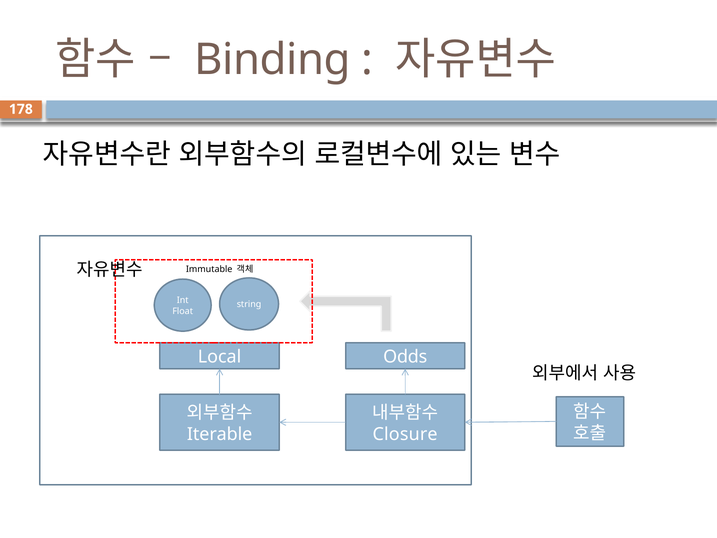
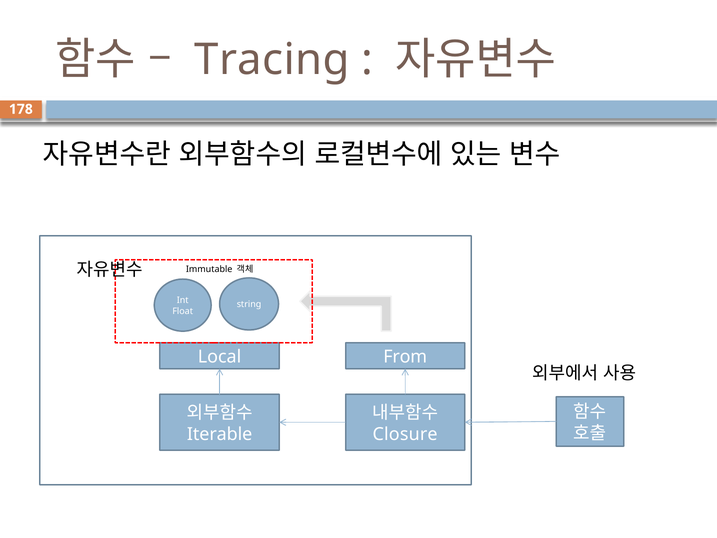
Binding: Binding -> Tracing (272, 60)
Odds: Odds -> From (405, 357)
